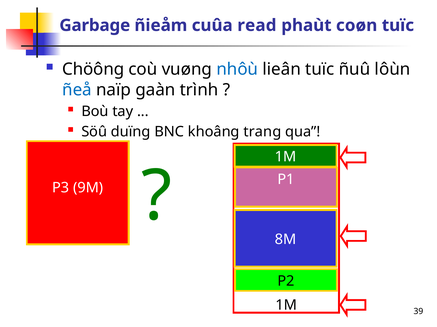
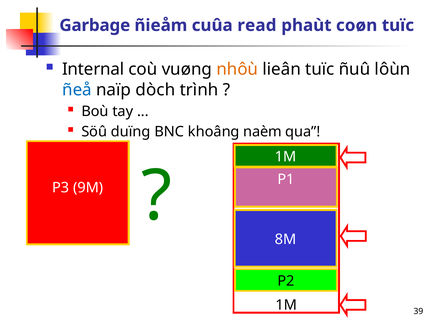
Chöông: Chöông -> Internal (93, 70)
nhôù colour: blue -> orange (237, 70)
gaàn: gaàn -> dòch (155, 90)
trang: trang -> naèm (263, 132)
